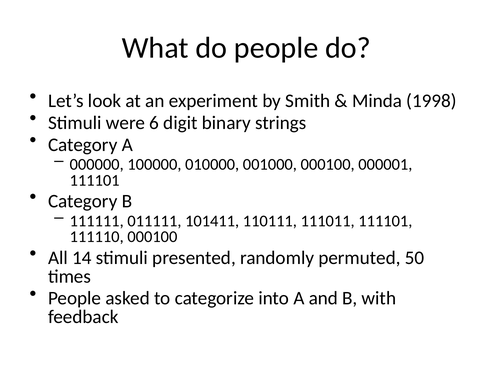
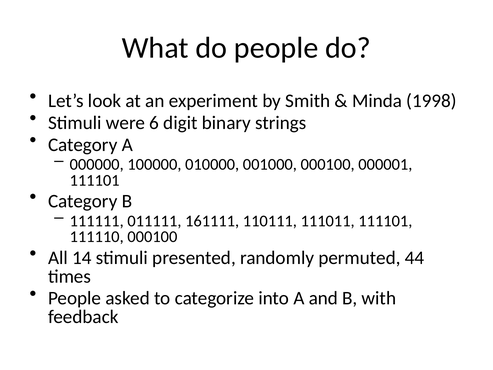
101411: 101411 -> 161111 (212, 221)
50: 50 -> 44 (415, 258)
